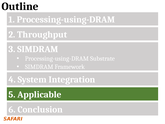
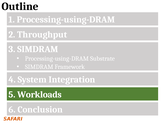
Applicable: Applicable -> Workloads (39, 94)
